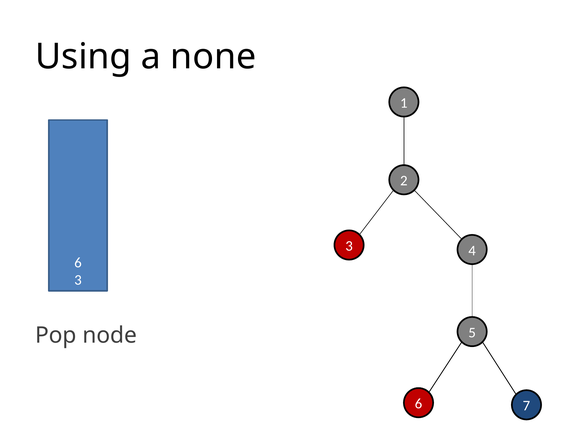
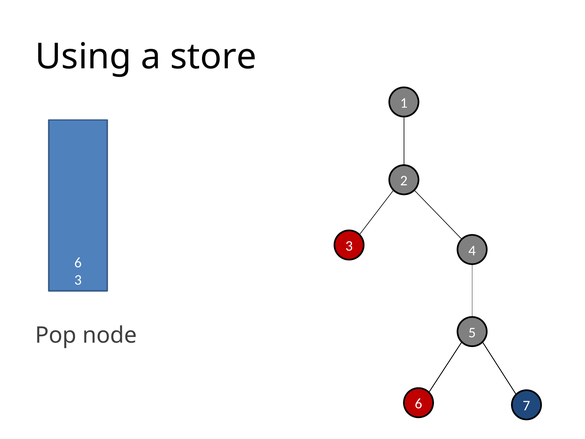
none: none -> store (213, 57)
